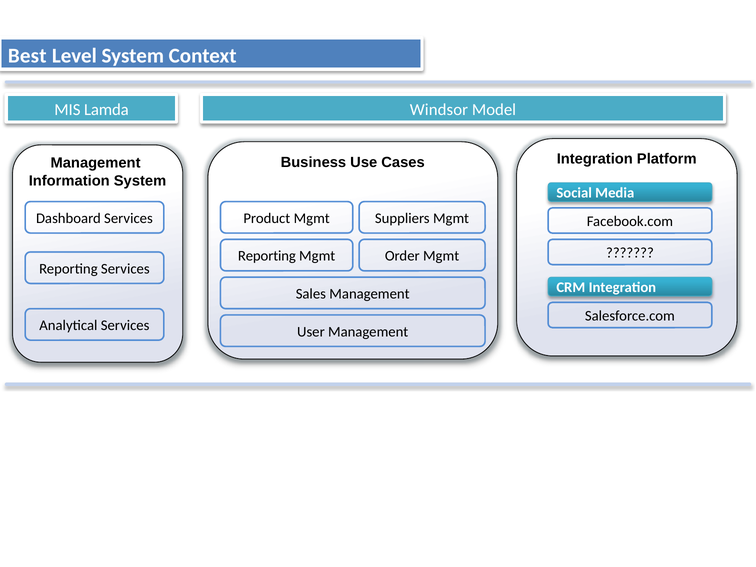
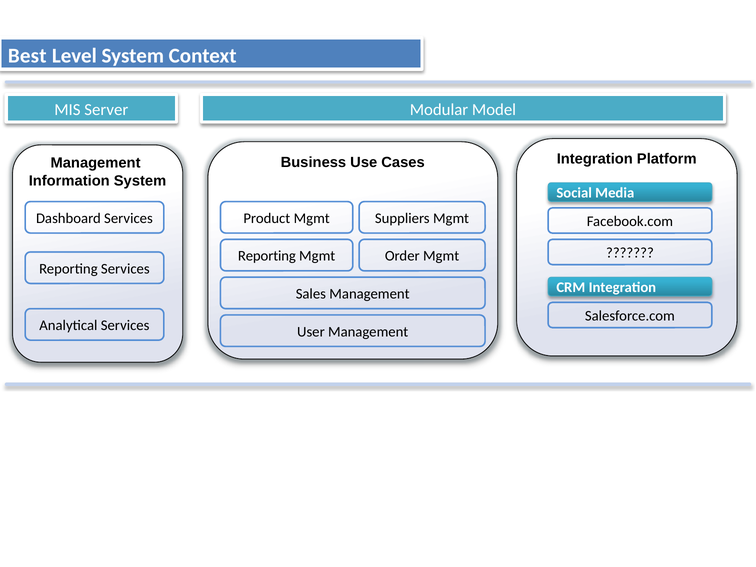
Lamda: Lamda -> Server (106, 109)
Windsor: Windsor -> Modular (439, 109)
